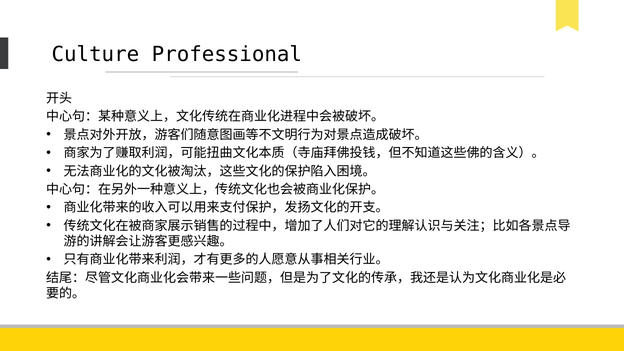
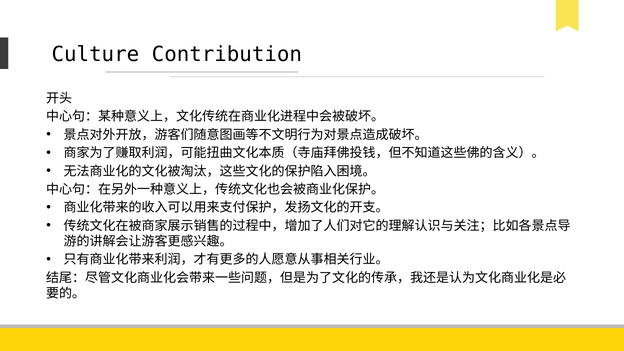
Professional: Professional -> Contribution (227, 54)
